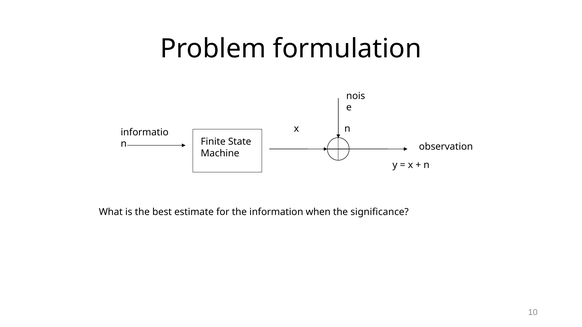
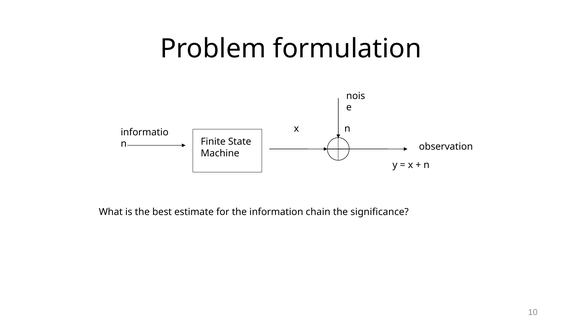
when: when -> chain (318, 212)
